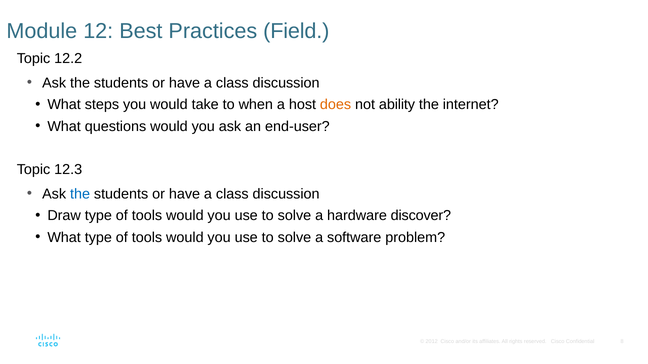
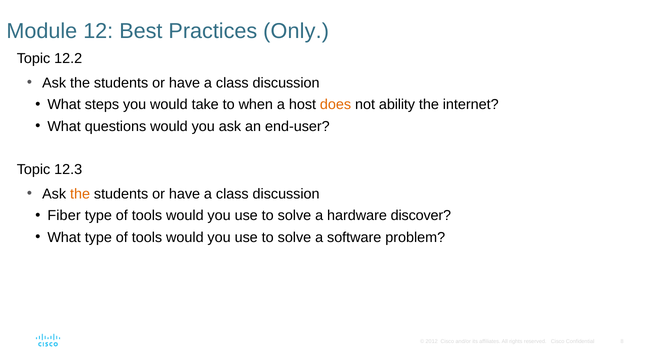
Field: Field -> Only (296, 31)
the colour: blue -> orange (80, 194)
Draw: Draw -> Fiber (64, 216)
